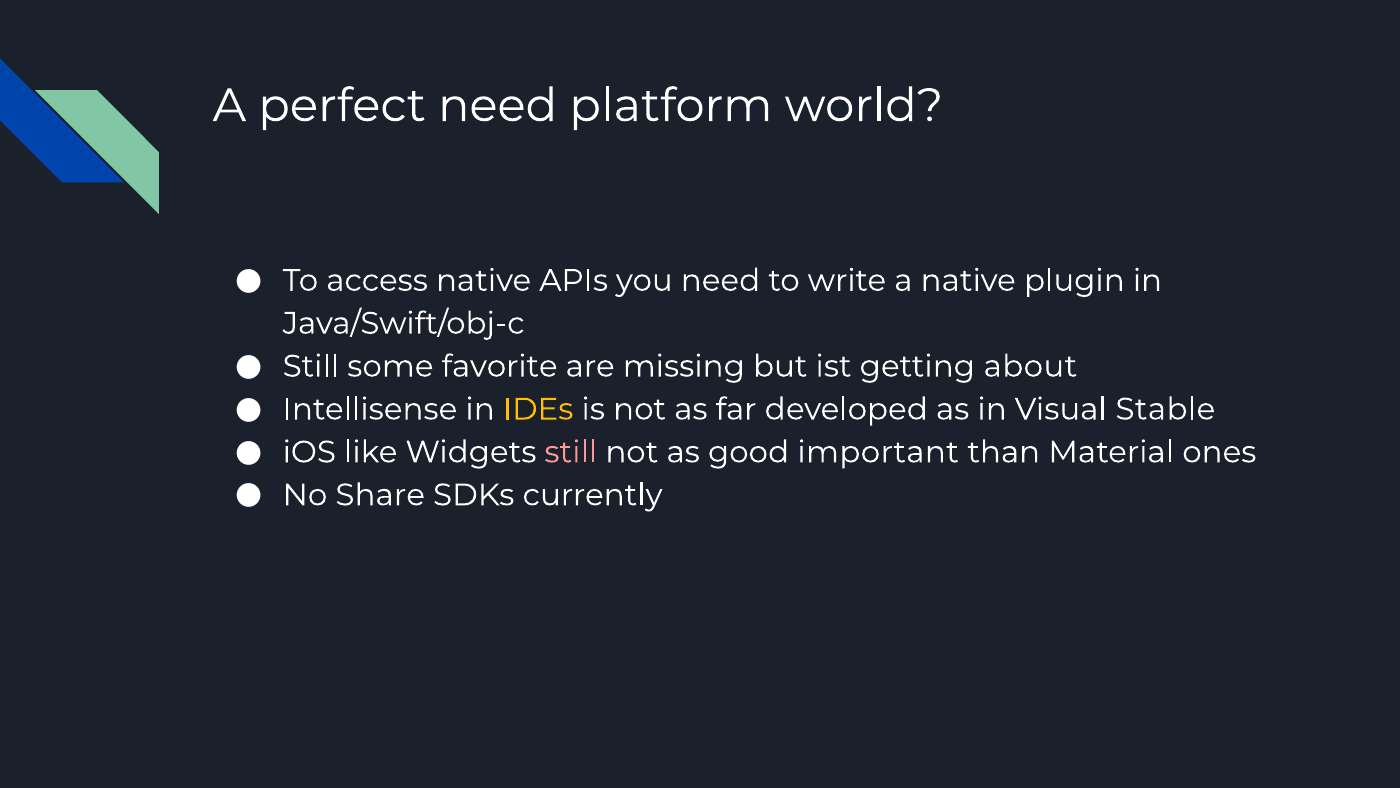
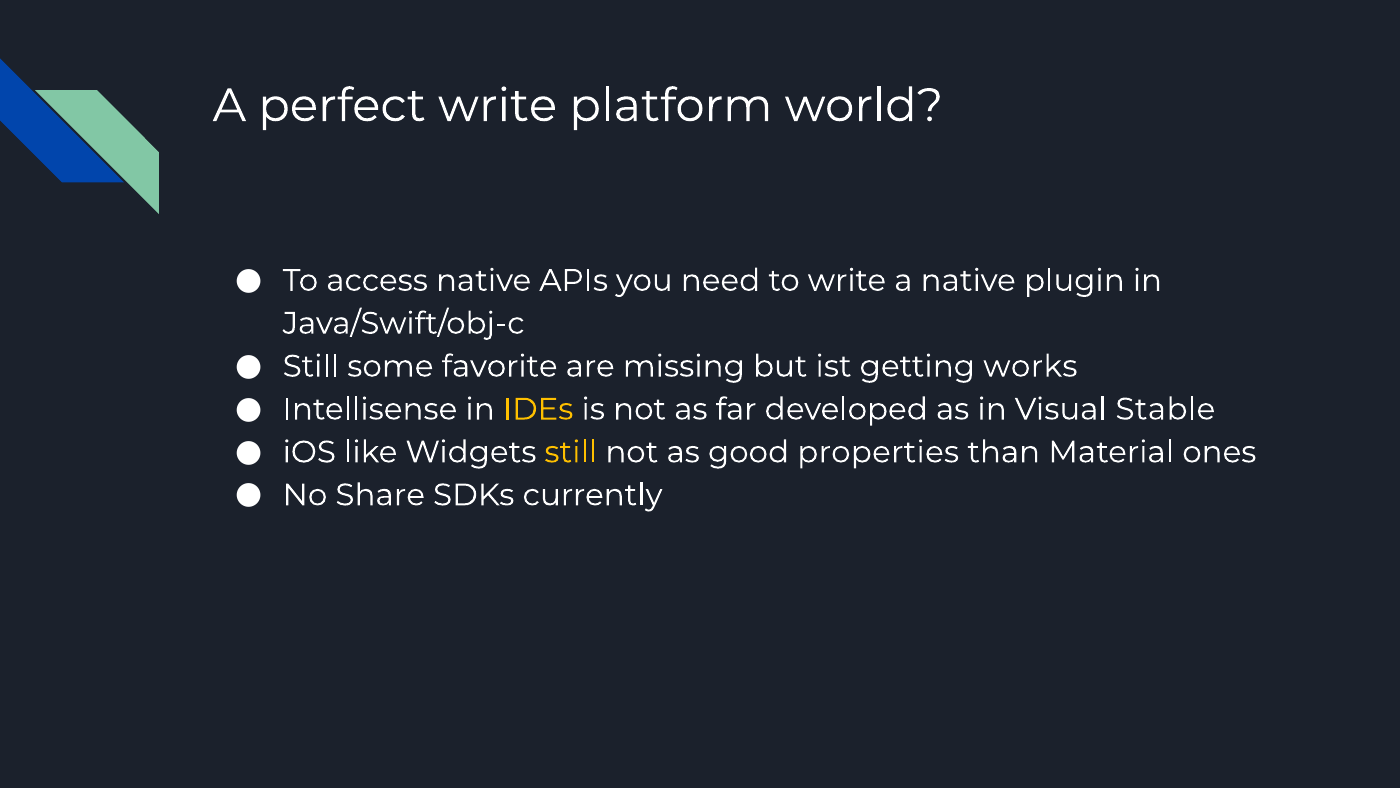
perfect need: need -> write (498, 106)
about: about -> works (1030, 366)
still colour: pink -> yellow (571, 452)
important: important -> properties (878, 452)
